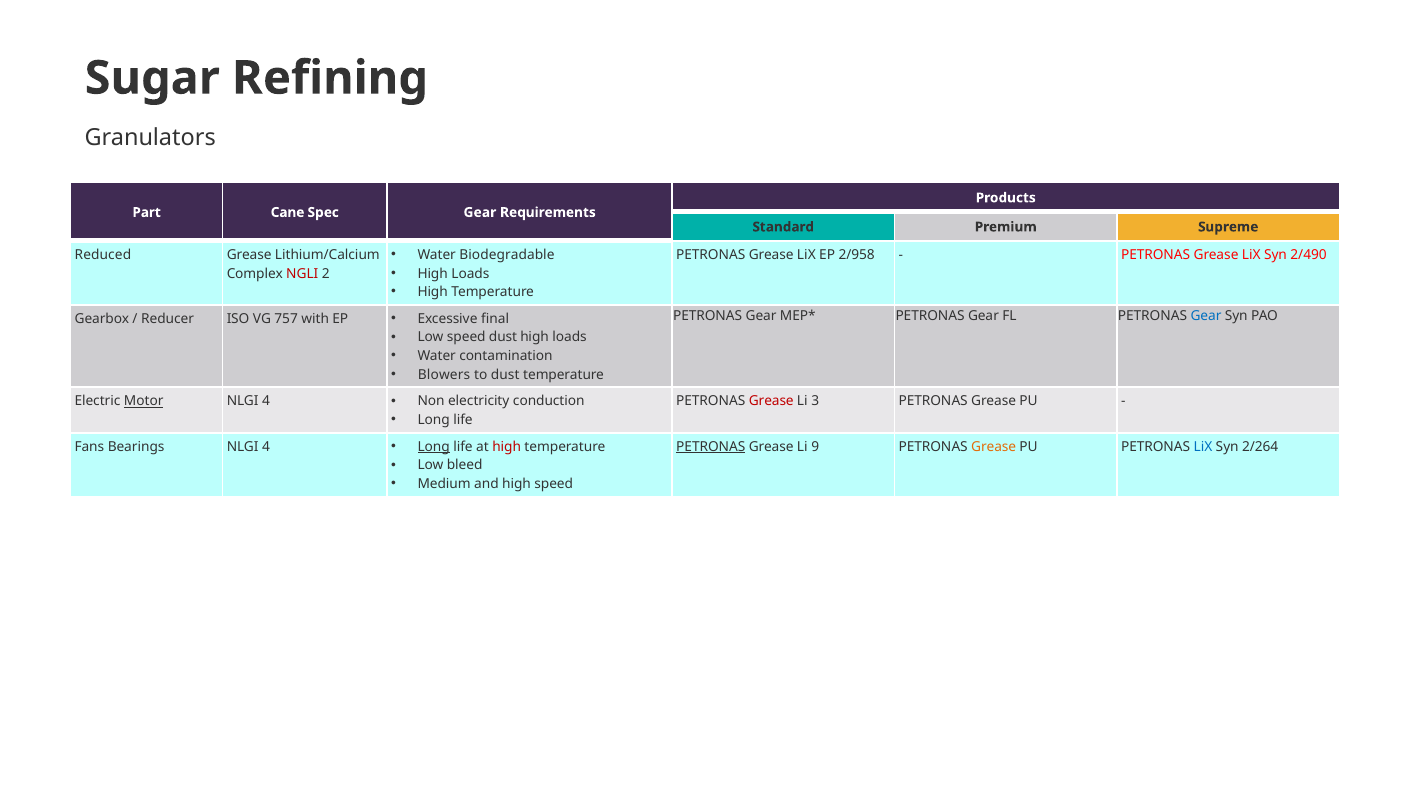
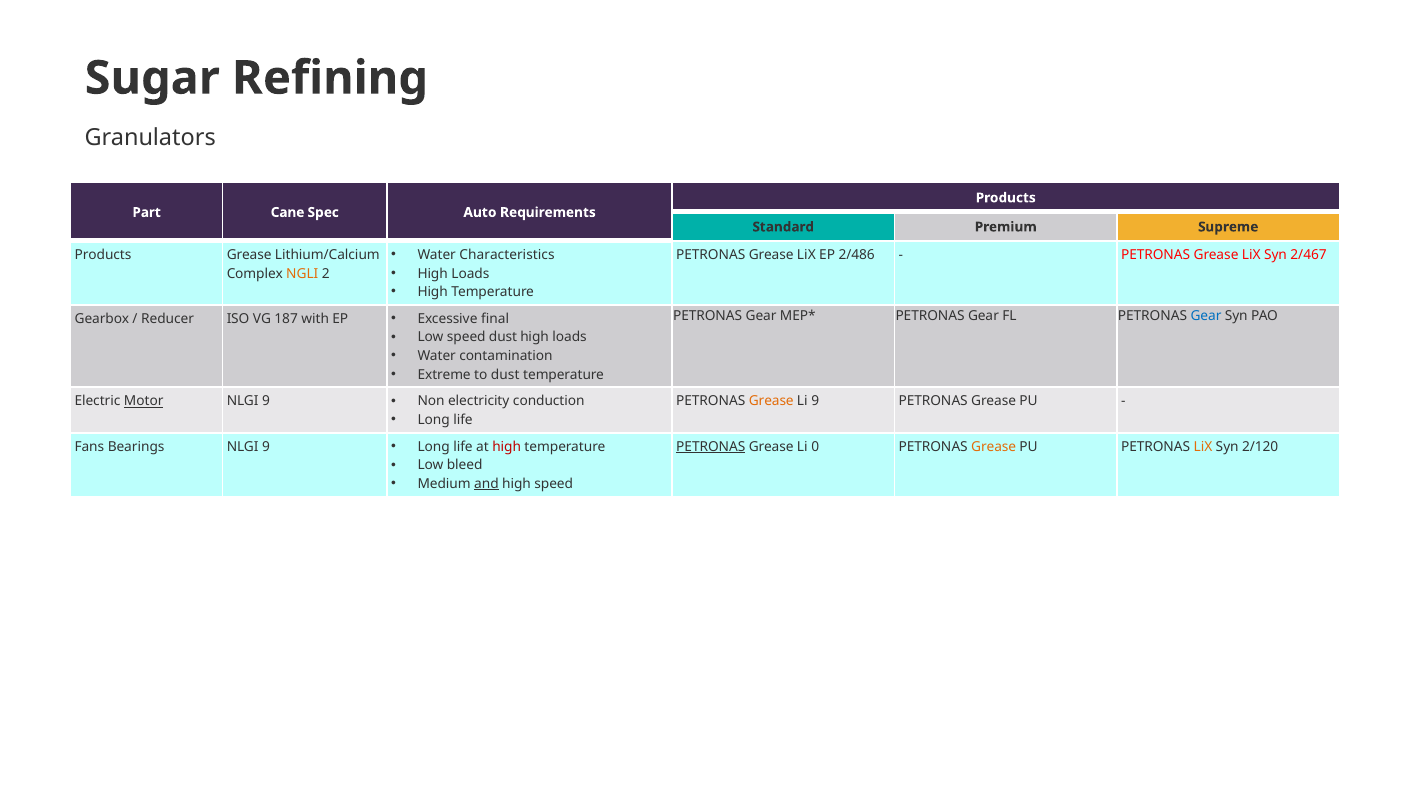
Spec Gear: Gear -> Auto (480, 212)
Biodegradable: Biodegradable -> Characteristics (507, 255)
Reduced: Reduced -> Products (103, 255)
2/958: 2/958 -> 2/486 (857, 255)
2/490: 2/490 -> 2/467 (1309, 255)
NGLI colour: red -> orange (302, 274)
757: 757 -> 187 (286, 319)
Blowers: Blowers -> Extreme (444, 375)
4: 4 -> 9 (266, 402)
Grease colour: red -> orange (771, 402)
Li 3: 3 -> 9 (815, 402)
Bearings NLGI 4: 4 -> 9 (266, 447)
Long underline: present -> none (434, 447)
9: 9 -> 0 (815, 447)
LiX colour: blue -> orange (1203, 447)
2/264: 2/264 -> 2/120 (1260, 447)
and underline: none -> present (486, 484)
